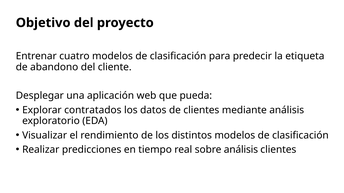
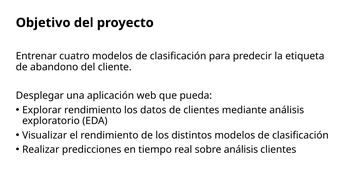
Explorar contratados: contratados -> rendimiento (93, 110)
